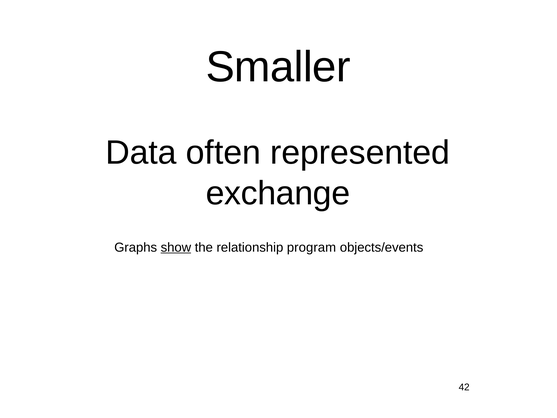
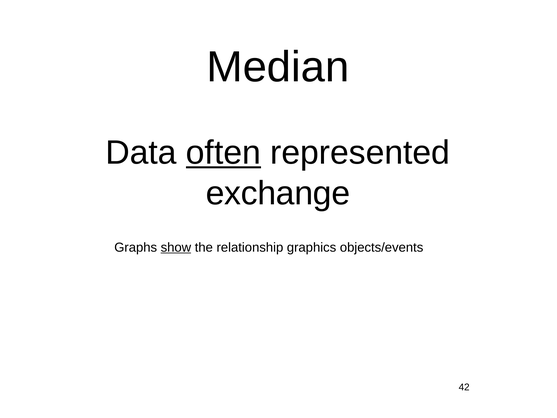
Smaller: Smaller -> Median (278, 67)
often underline: none -> present (223, 153)
program: program -> graphics (312, 247)
